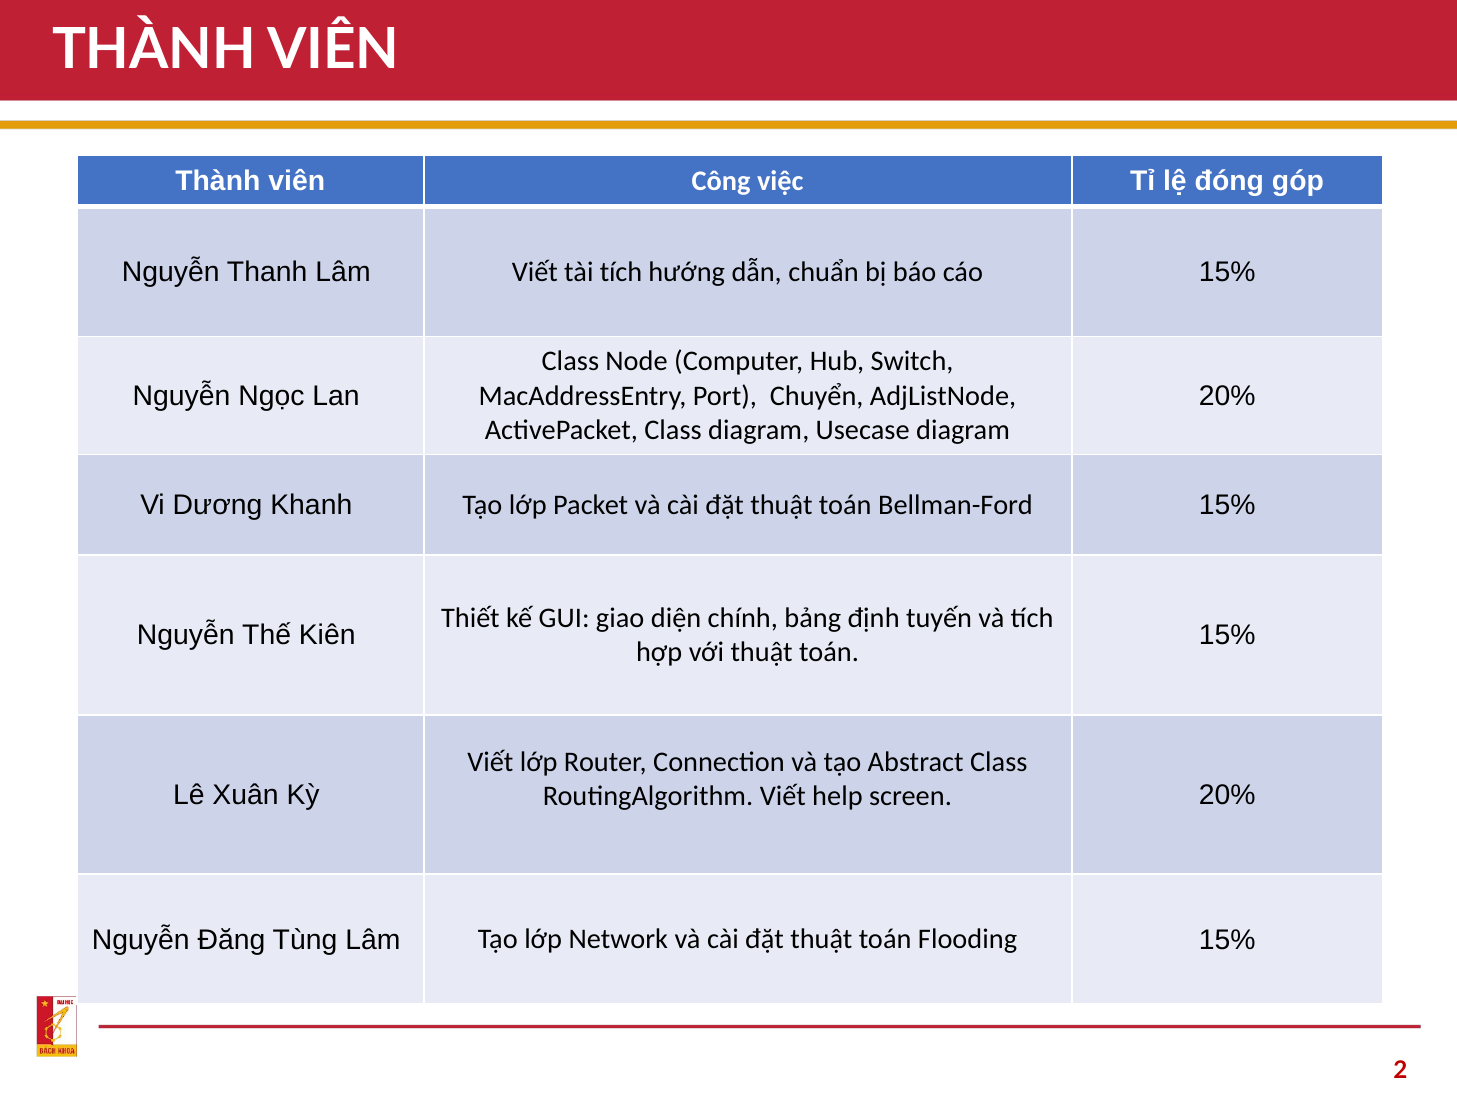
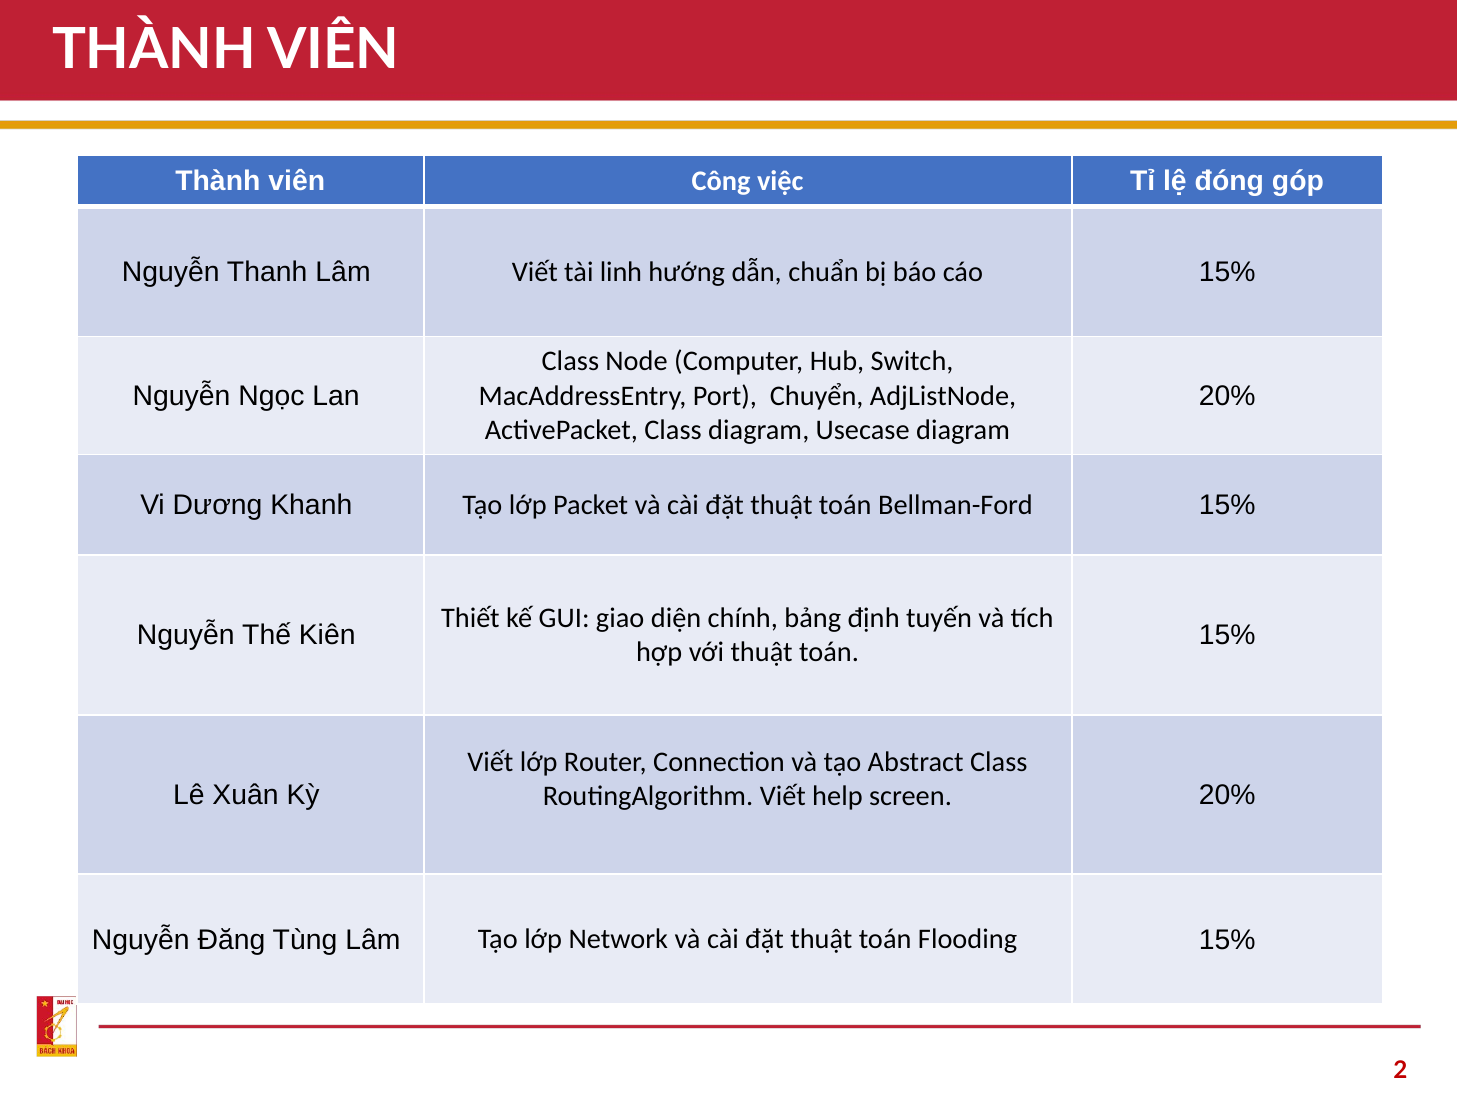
tài tích: tích -> linh (621, 272)
